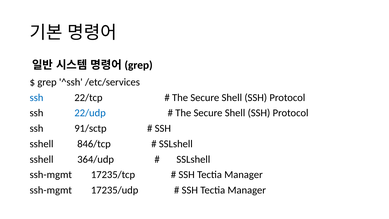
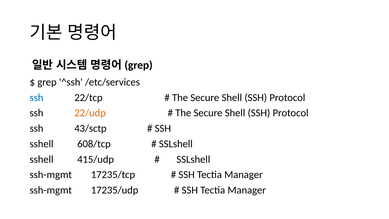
22/udp colour: blue -> orange (90, 113)
91/sctp: 91/sctp -> 43/sctp (90, 128)
846/tcp: 846/tcp -> 608/tcp (94, 144)
364/udp: 364/udp -> 415/udp (96, 159)
